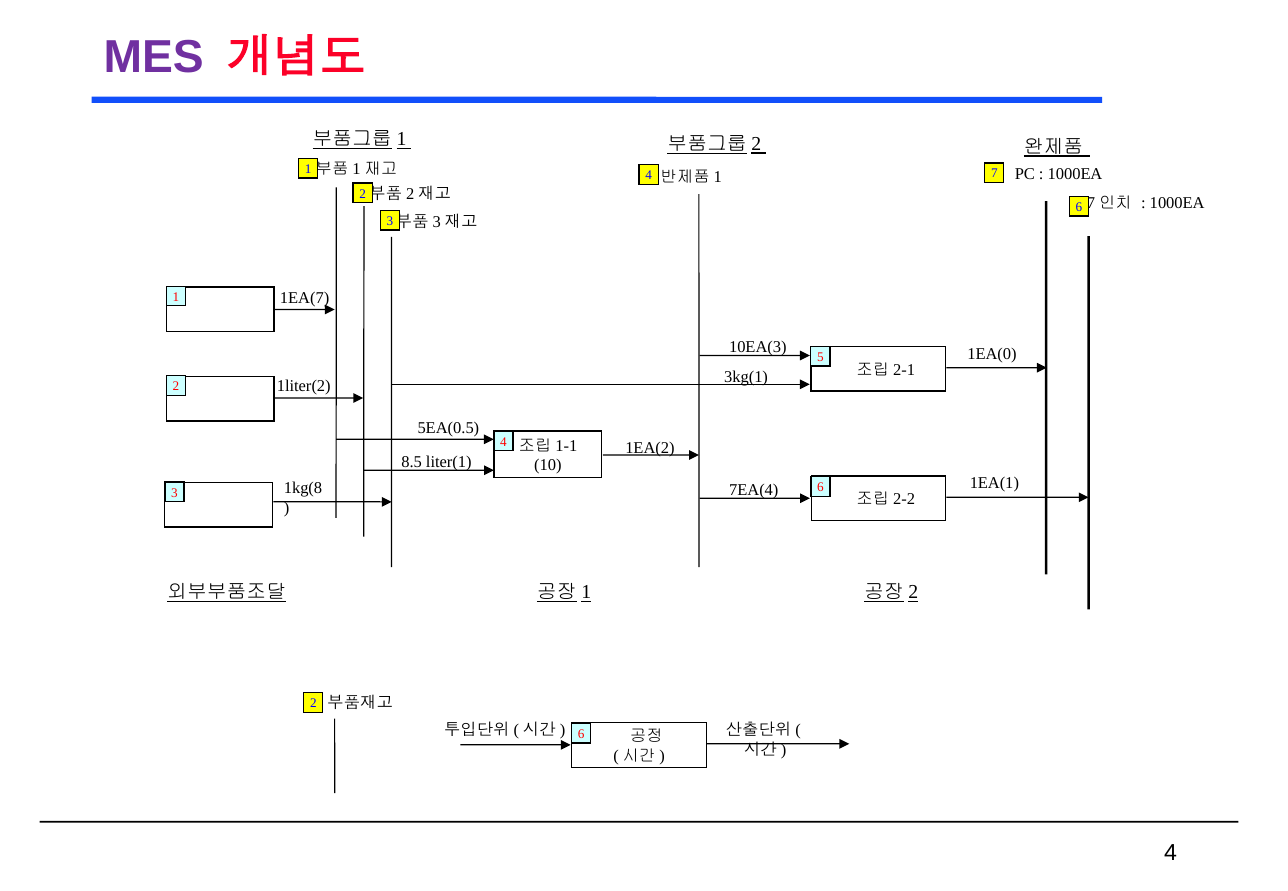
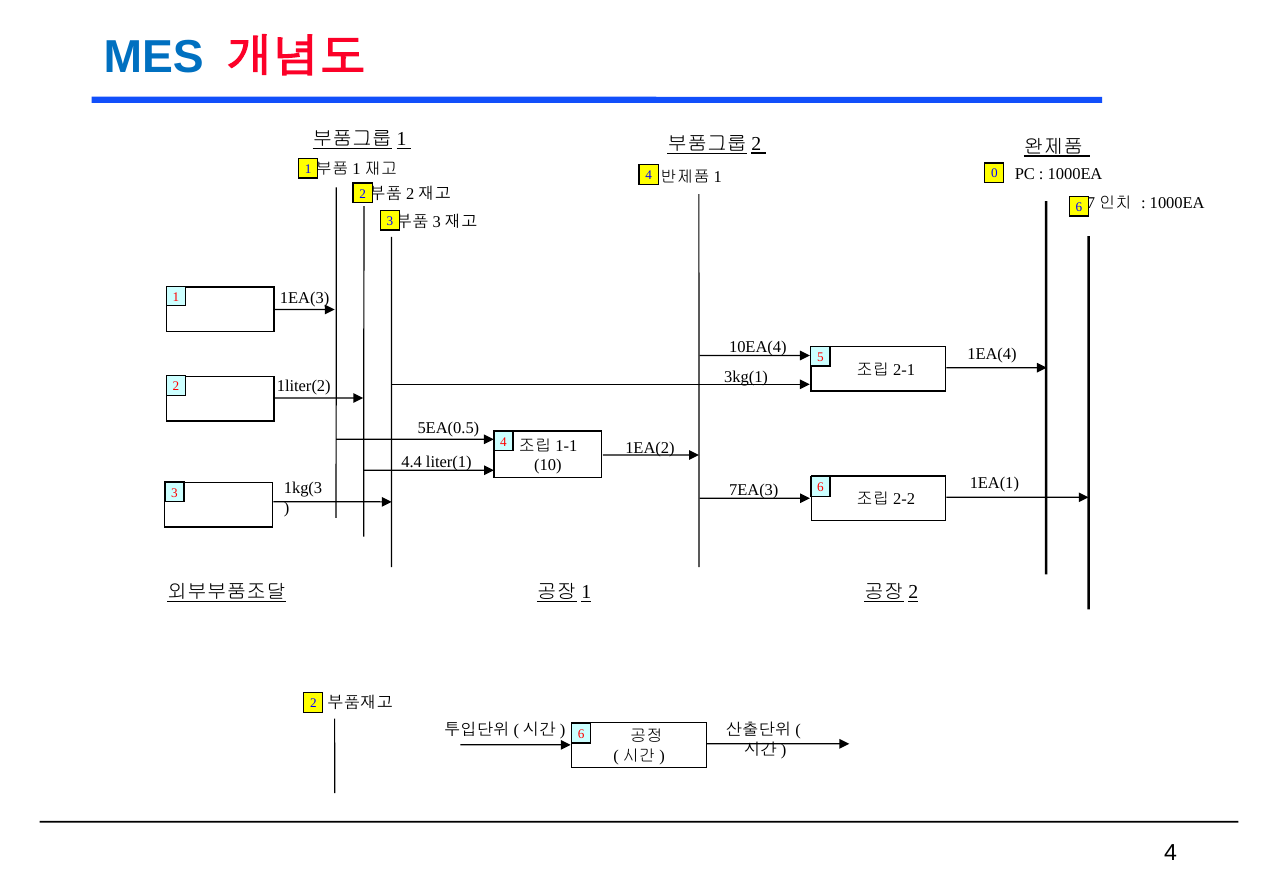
MES colour: purple -> blue (154, 57)
7: 7 -> 0 (994, 174)
1EA(7: 1EA(7 -> 1EA(3 (305, 299)
10EA(3: 10EA(3 -> 10EA(4 (758, 348)
1EA(0: 1EA(0 -> 1EA(4 (992, 355)
8.5: 8.5 -> 4.4 (412, 463)
1kg(8: 1kg(8 -> 1kg(3 (303, 488)
7EA(4: 7EA(4 -> 7EA(3 (754, 490)
